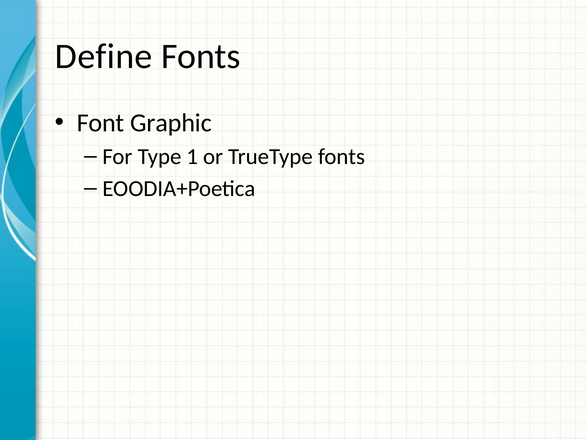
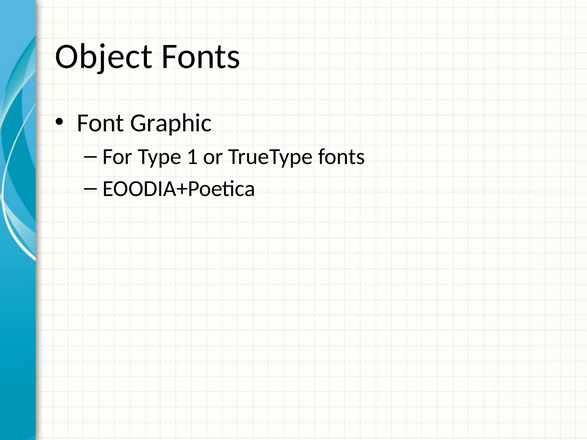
Define: Define -> Object (104, 57)
